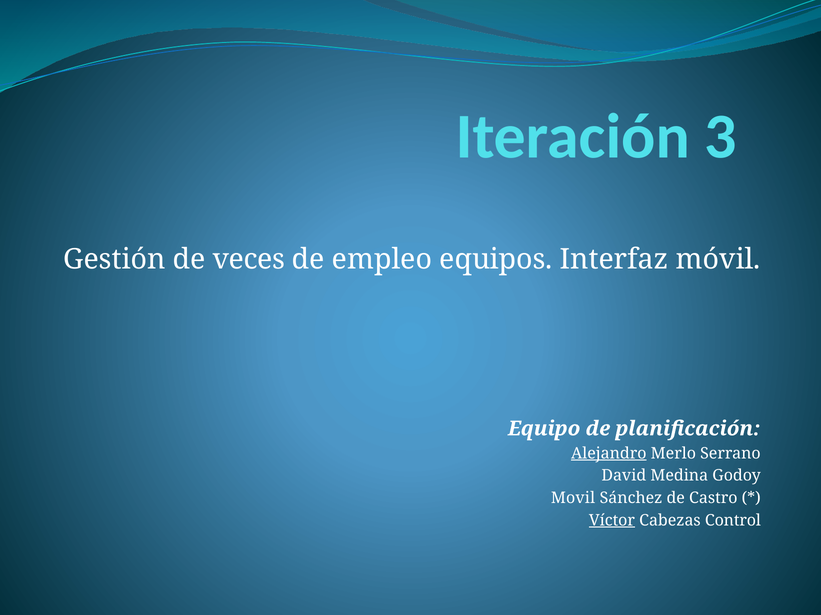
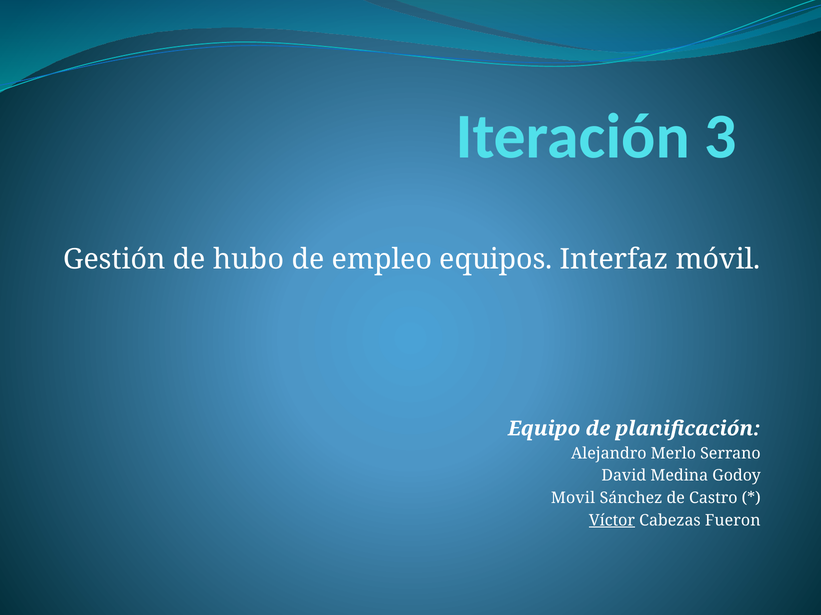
veces: veces -> hubo (249, 260)
Alejandro underline: present -> none (609, 454)
Control: Control -> Fueron (733, 521)
